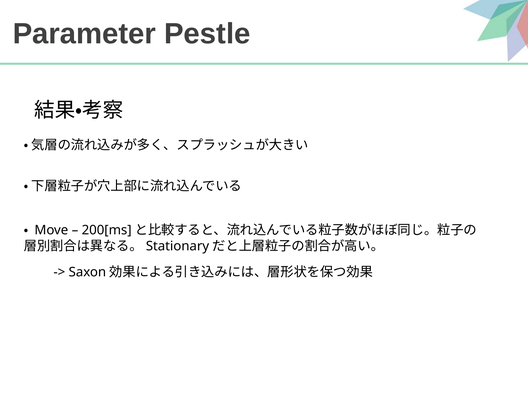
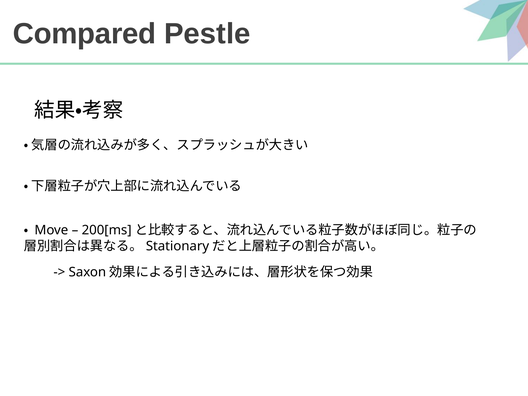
Parameter: Parameter -> Compared (84, 34)
